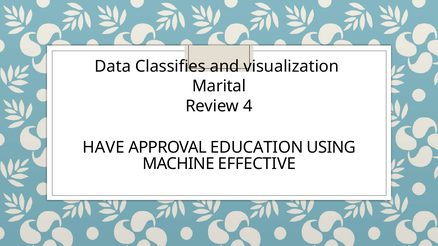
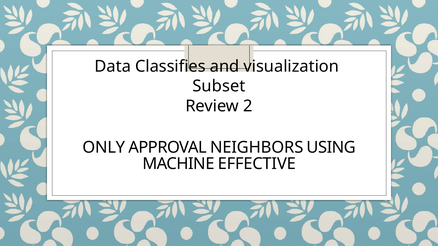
Marital: Marital -> Subset (219, 86)
4: 4 -> 2 (248, 106)
HAVE: HAVE -> ONLY (104, 148)
EDUCATION: EDUCATION -> NEIGHBORS (257, 148)
